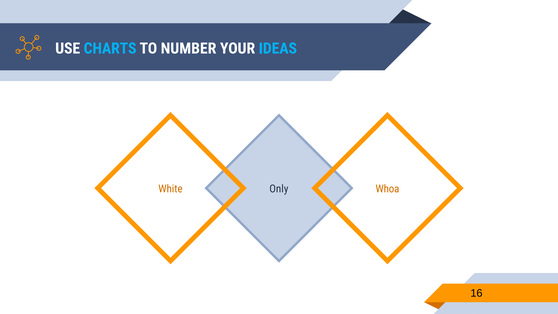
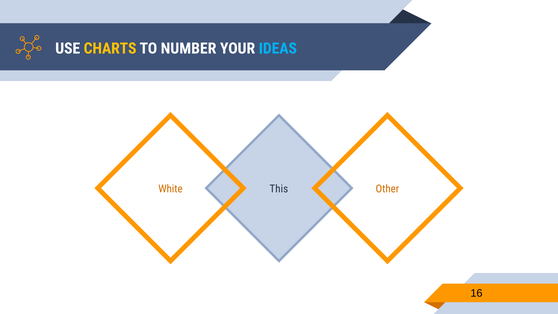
CHARTS colour: light blue -> yellow (110, 48)
Only: Only -> This (279, 189)
Whoa: Whoa -> Other (387, 189)
